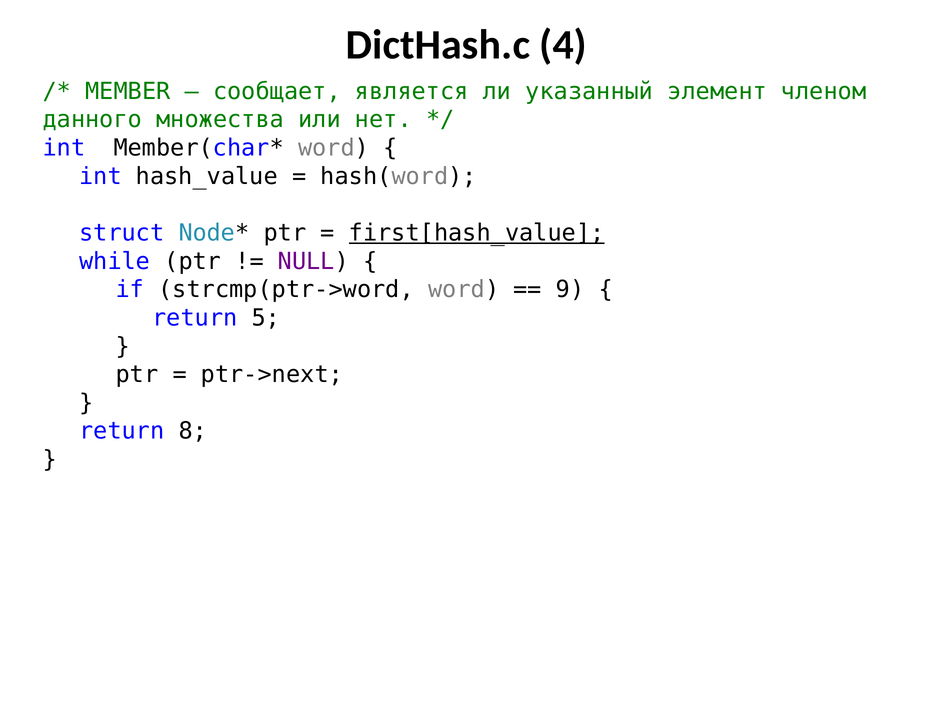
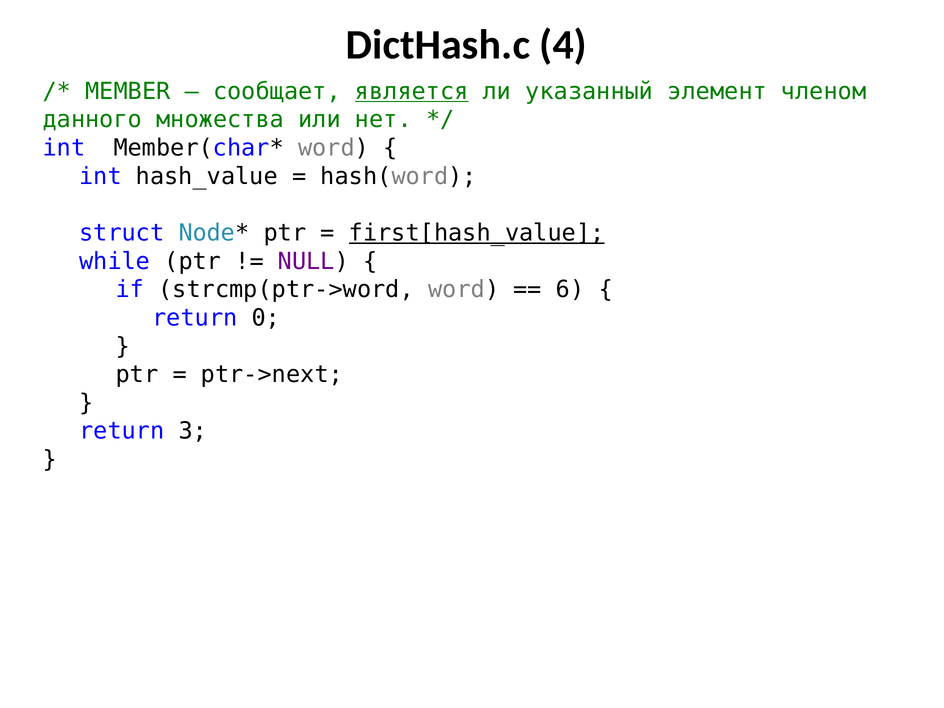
является underline: none -> present (412, 91)
9: 9 -> 6 (570, 290)
5: 5 -> 0 (266, 318)
8: 8 -> 3 (193, 431)
